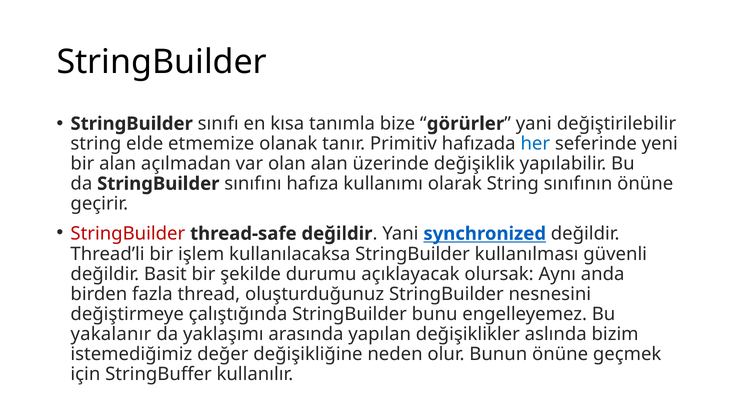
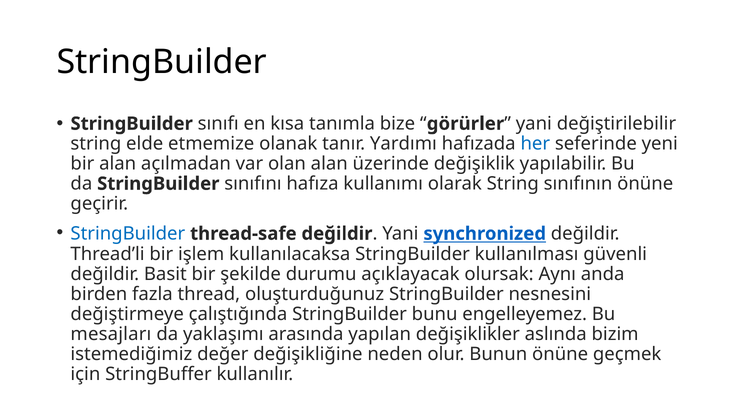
Primitiv: Primitiv -> Yardımı (403, 144)
StringBuilder colour: red -> blue (128, 234)
yakalanır: yakalanır -> mesajları (111, 335)
